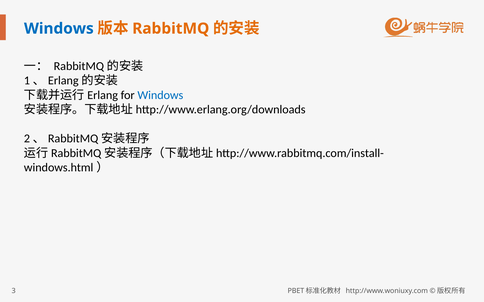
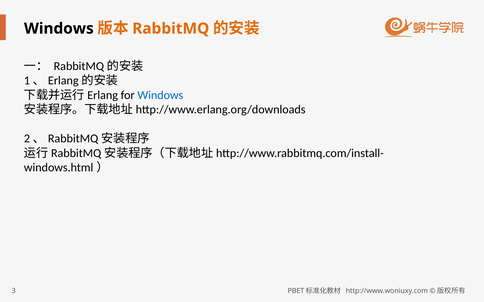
Windows colour: blue -> black (59, 29)
